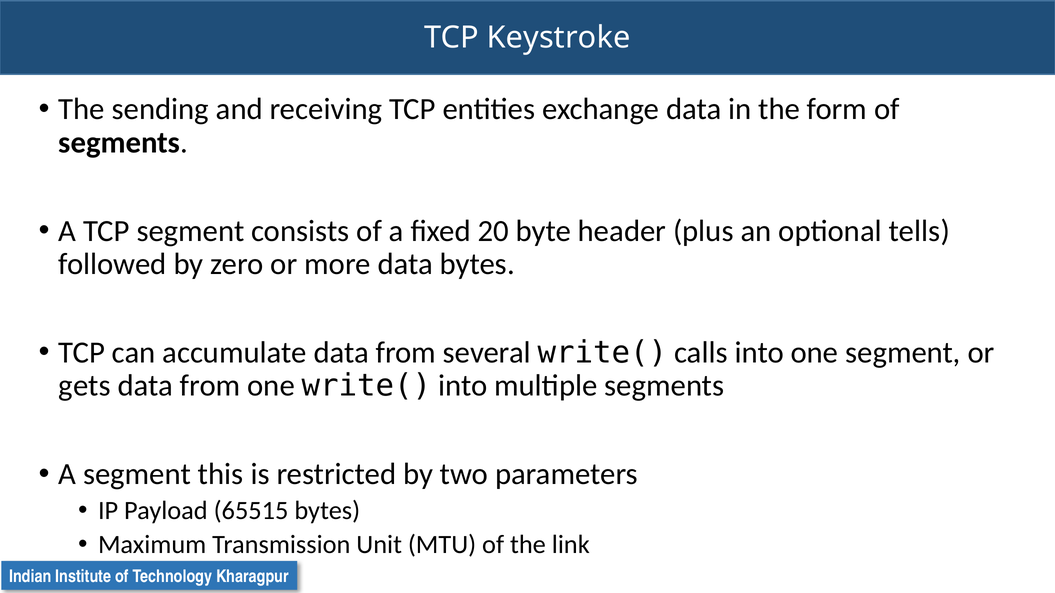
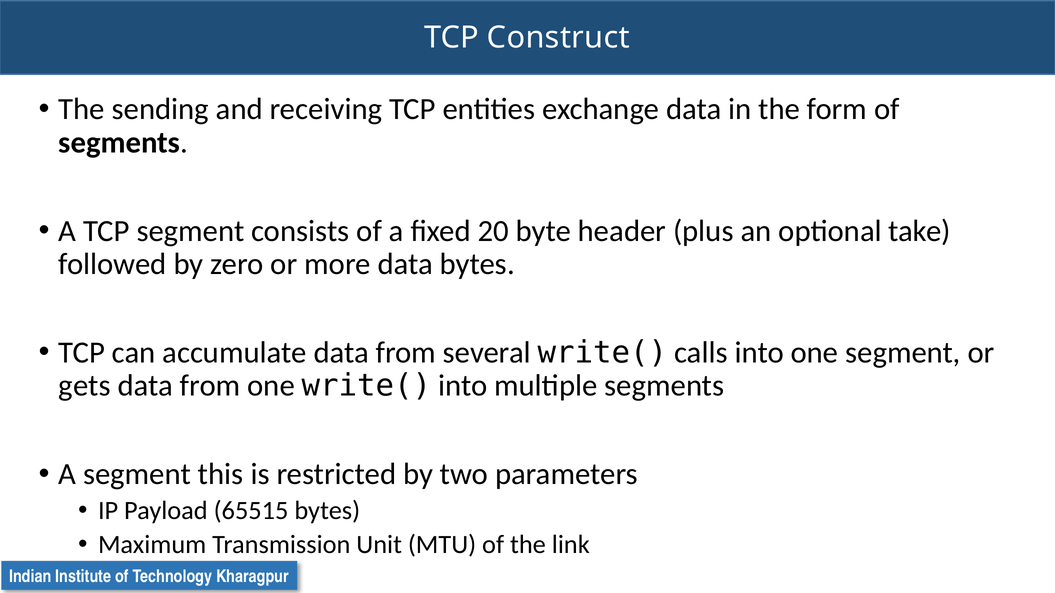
Keystroke: Keystroke -> Construct (558, 37)
tells: tells -> take (919, 231)
